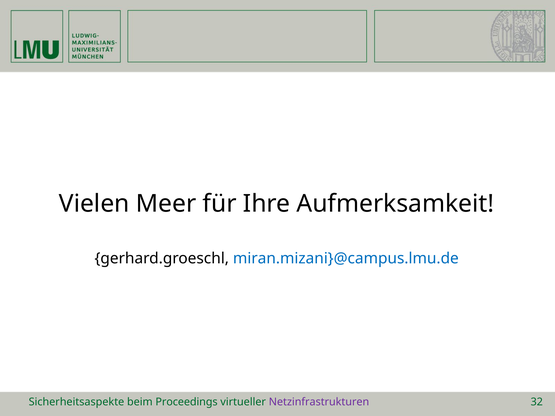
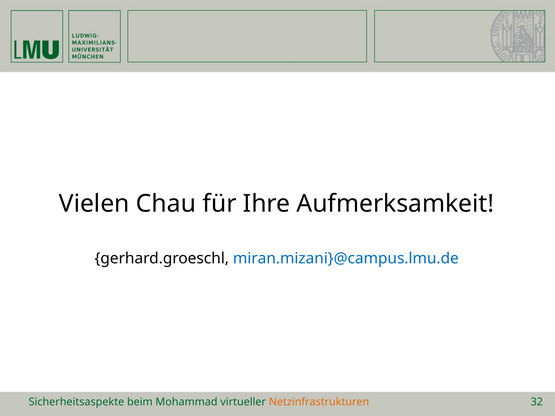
Meer: Meer -> Chau (166, 204)
Proceedings: Proceedings -> Mohammad (186, 402)
Netzinfrastrukturen colour: purple -> orange (319, 402)
